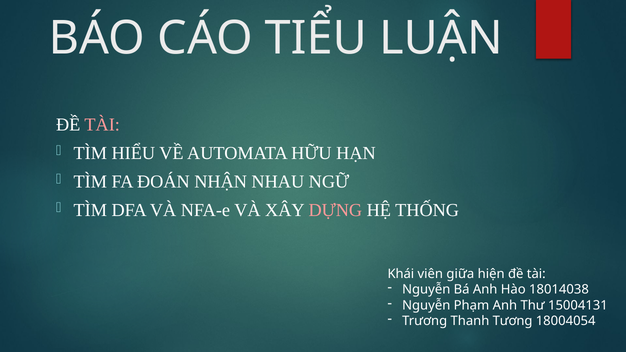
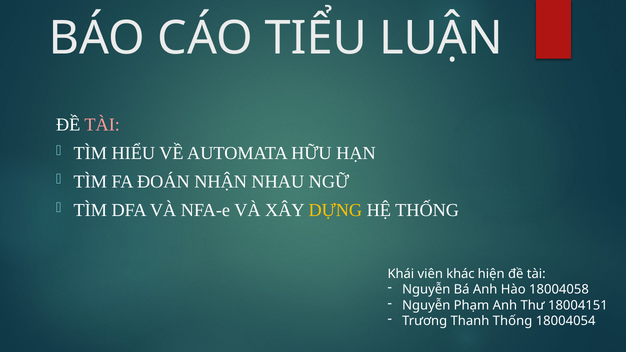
DỰNG colour: pink -> yellow (335, 210)
giữa: giữa -> khác (460, 274)
18014038: 18014038 -> 18004058 (559, 290)
15004131: 15004131 -> 18004151 (578, 305)
Thanh Tương: Tương -> Thống (513, 321)
